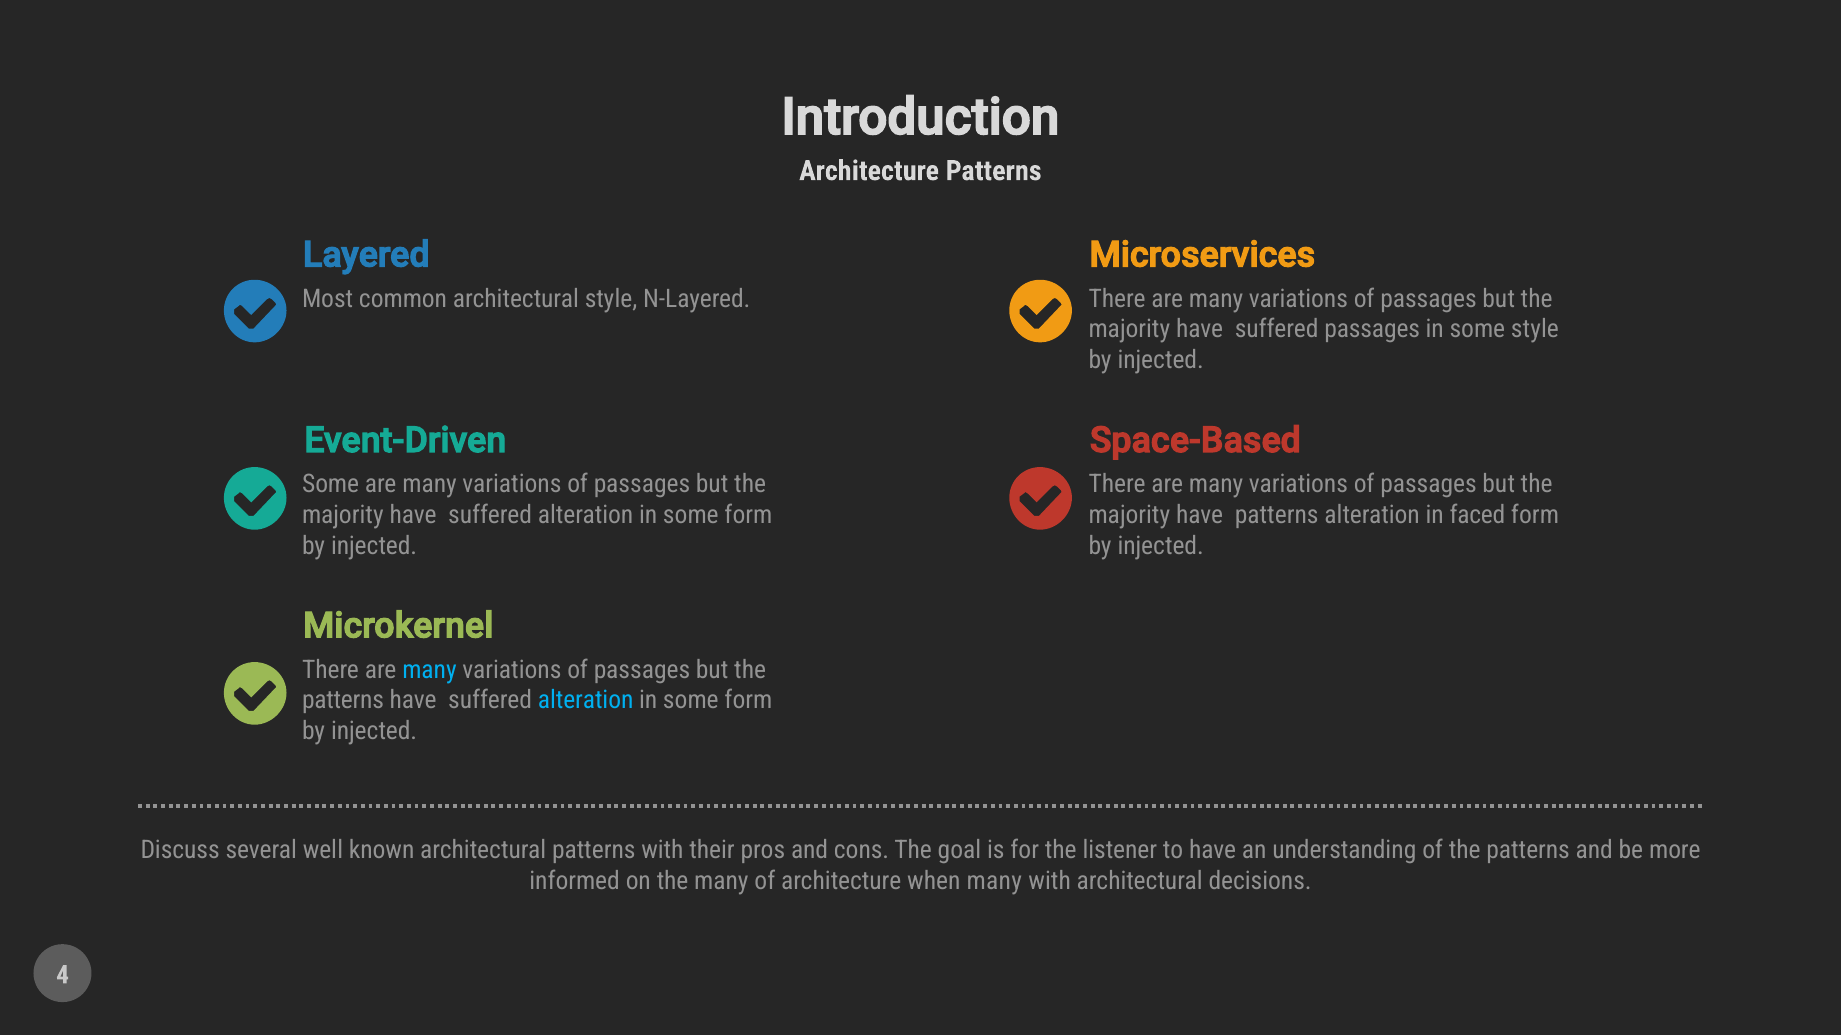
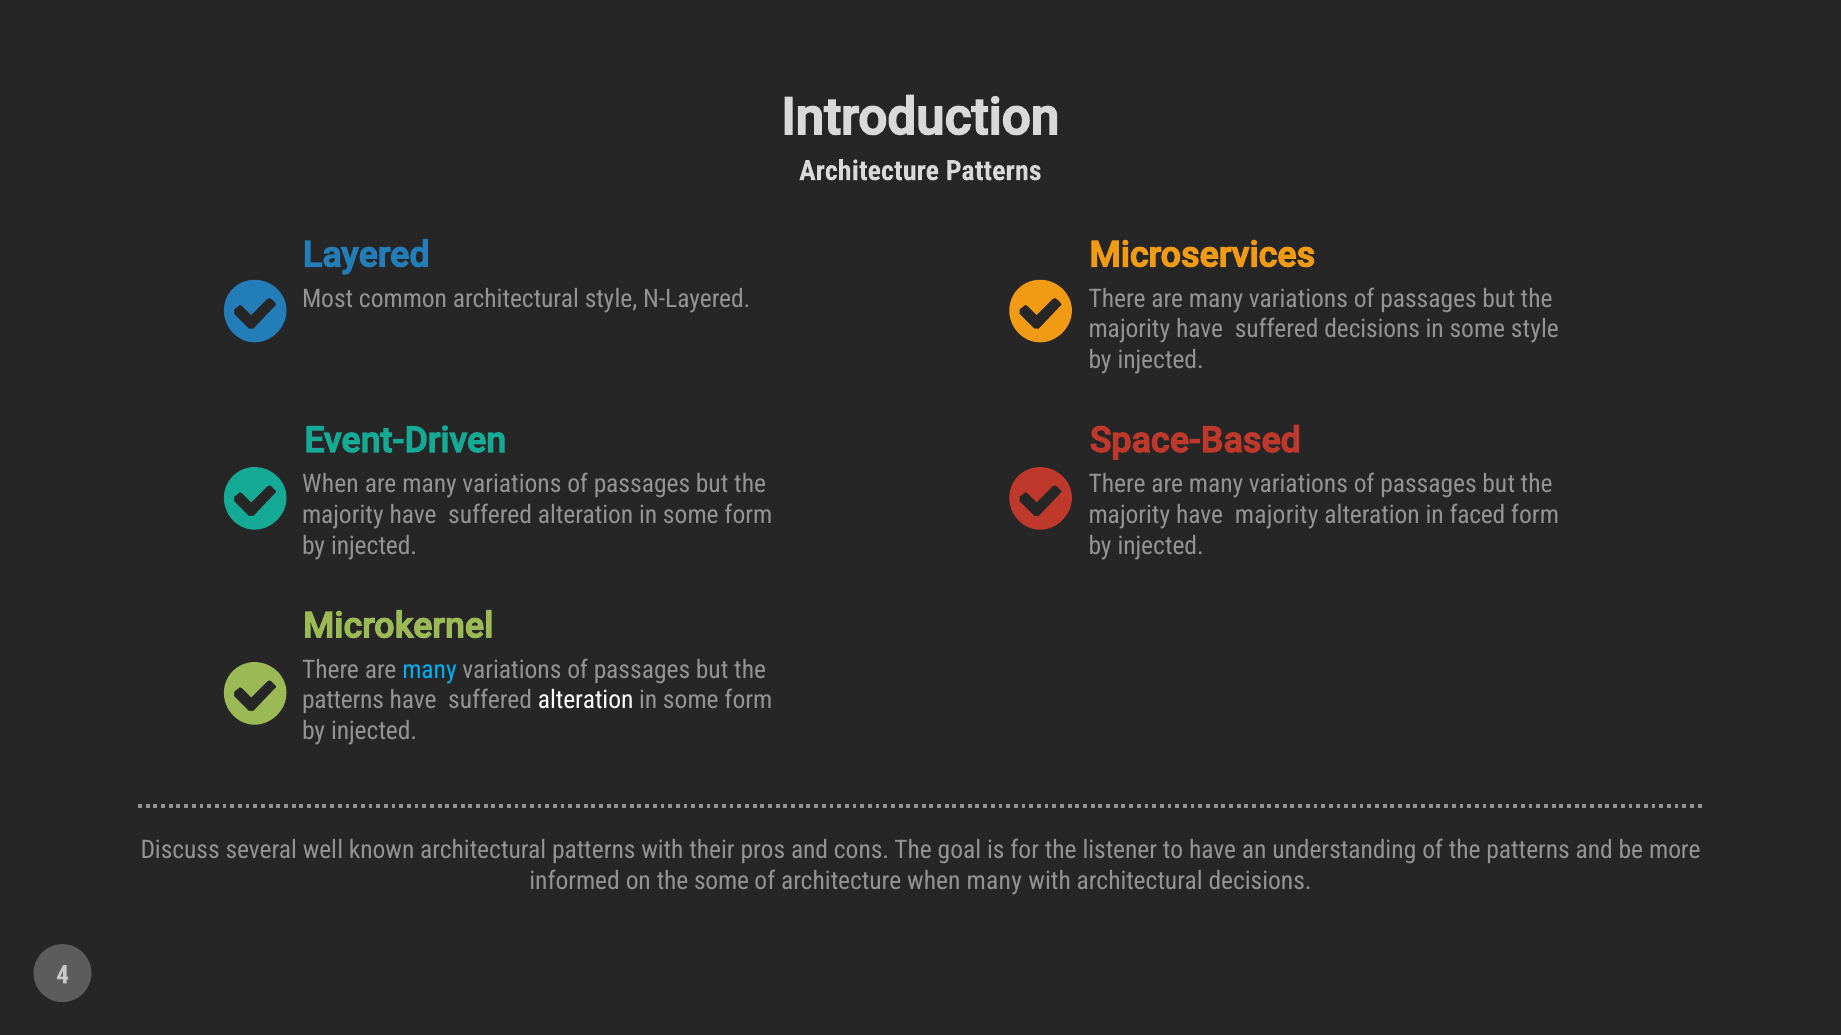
suffered passages: passages -> decisions (1372, 330)
Some: Some -> When (330, 484)
have patterns: patterns -> majority (1277, 515)
alteration colour: light blue -> white (586, 701)
the many: many -> some (722, 881)
